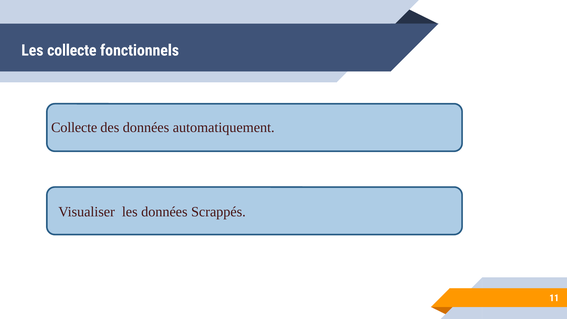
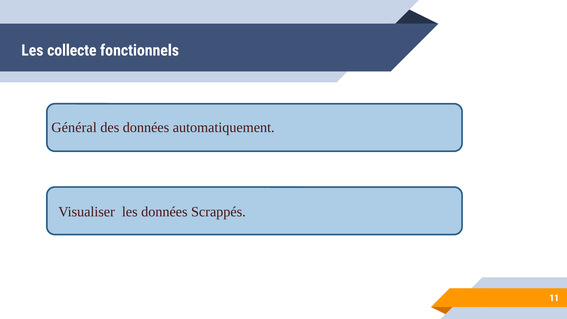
Collecte: Collecte -> Général (74, 128)
